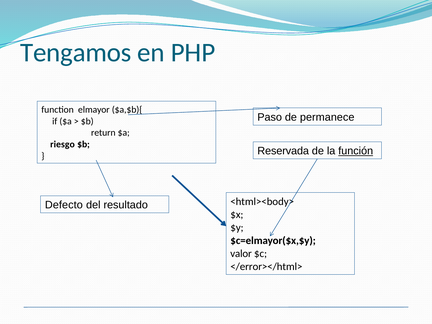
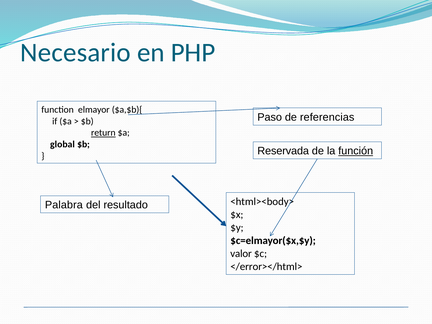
Tengamos: Tengamos -> Necesario (76, 53)
permanece: permanece -> referencias (327, 117)
return underline: none -> present (103, 133)
riesgo: riesgo -> global (62, 144)
Defecto: Defecto -> Palabra (64, 205)
